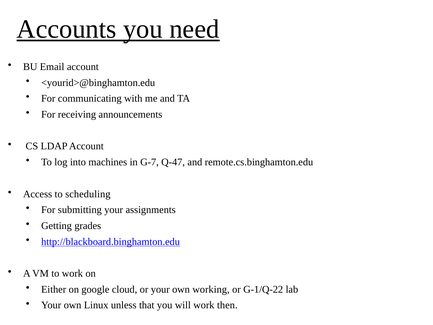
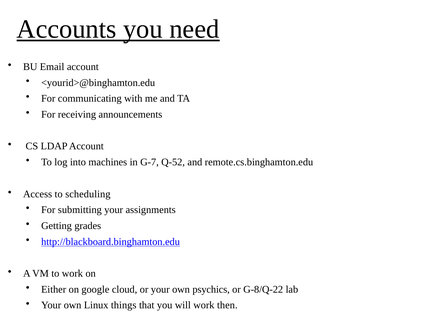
Q-47: Q-47 -> Q-52 (173, 162)
working: working -> psychics (211, 289)
G-1/Q-22: G-1/Q-22 -> G-8/Q-22 (263, 289)
unless: unless -> things (124, 305)
